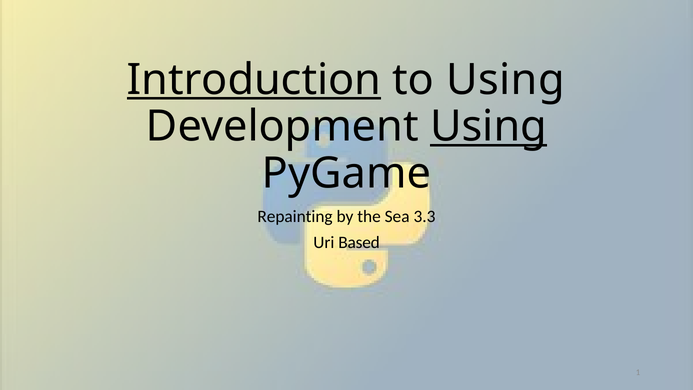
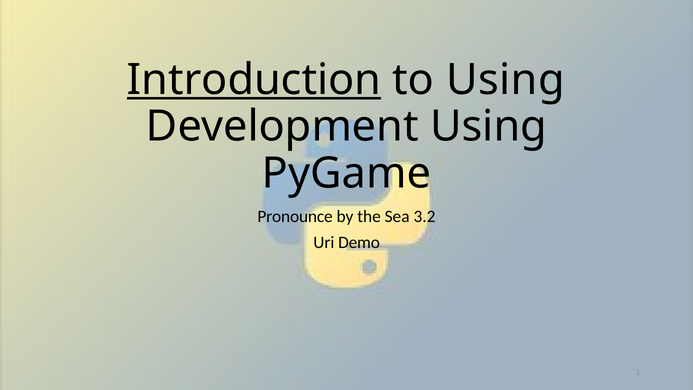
Using underline: present -> none (489, 126)
Repainting: Repainting -> Pronounce (295, 217)
3.3: 3.3 -> 3.2 (424, 217)
Based: Based -> Demo (359, 243)
